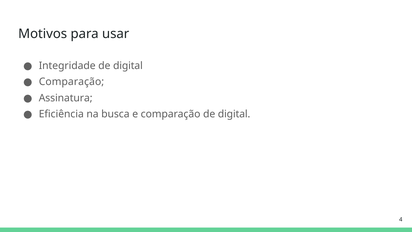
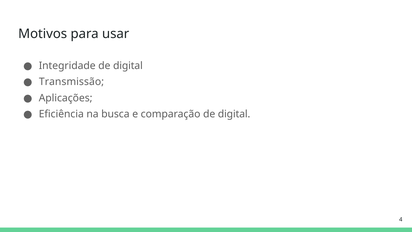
Comparação: Comparação -> Transmissão (71, 82)
Assinatura: Assinatura -> Aplicações (66, 98)
